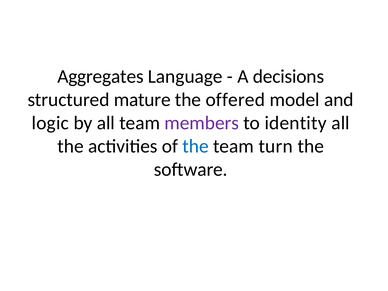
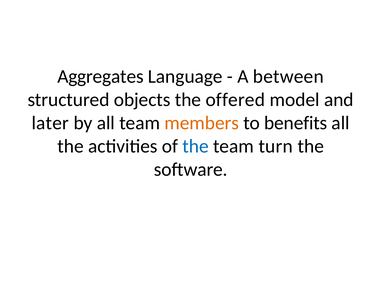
decisions: decisions -> between (288, 76)
mature: mature -> objects (142, 100)
logic: logic -> later (50, 123)
members colour: purple -> orange (202, 123)
identity: identity -> benefits (296, 123)
